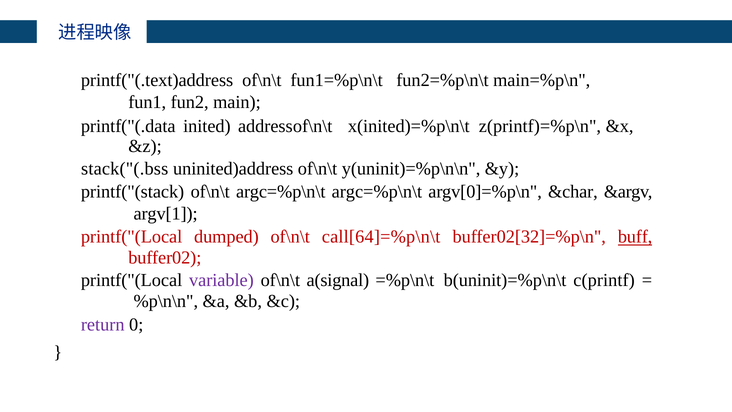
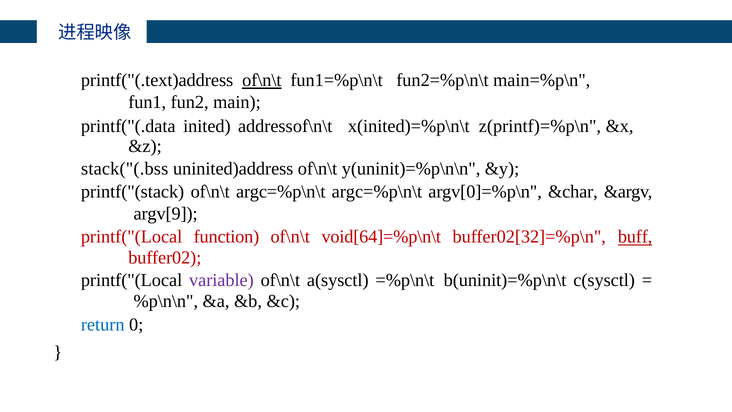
of\n\t underline: none -> present (262, 80)
argv[1: argv[1 -> argv[9 (166, 214)
dumped: dumped -> function (226, 237)
call[64]=%p\n\t: call[64]=%p\n\t -> void[64]=%p\n\t (381, 237)
a(signal: a(signal -> a(sysctl (338, 280)
c(printf: c(printf -> c(sysctl (604, 280)
return colour: purple -> blue (103, 325)
